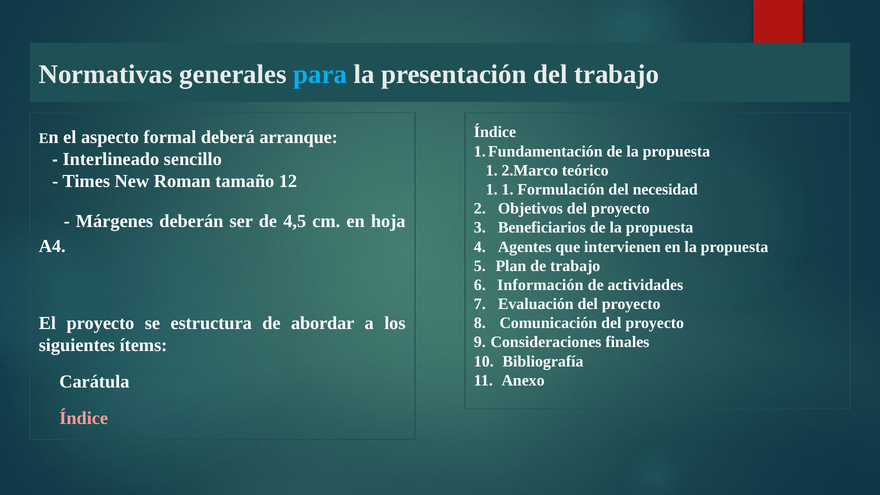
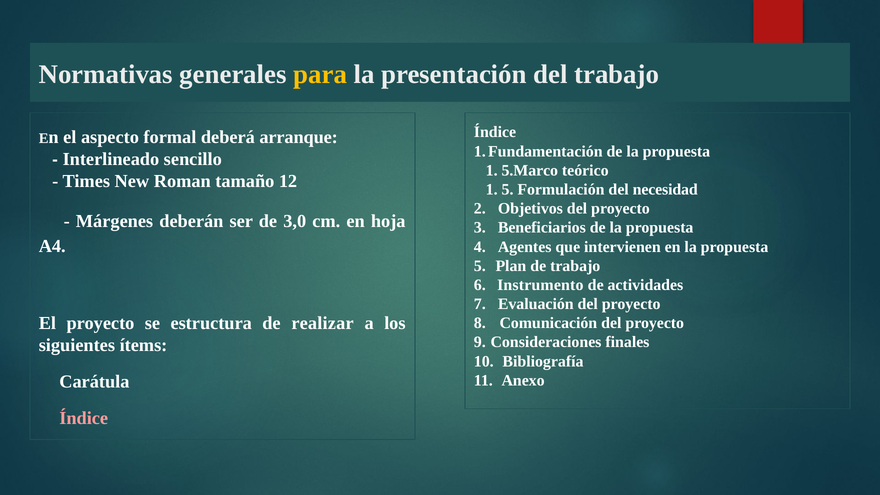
para colour: light blue -> yellow (320, 74)
2.Marco: 2.Marco -> 5.Marco (530, 170)
1 1: 1 -> 5 (508, 189)
4,5: 4,5 -> 3,0 (295, 221)
Información: Información -> Instrumento (540, 285)
abordar: abordar -> realizar (322, 323)
